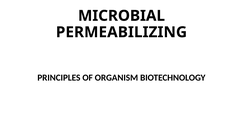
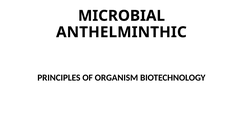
PERMEABILIZING: PERMEABILIZING -> ANTHELMINTHIC (121, 32)
